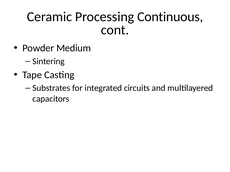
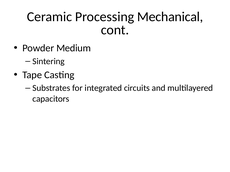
Continuous: Continuous -> Mechanical (170, 17)
